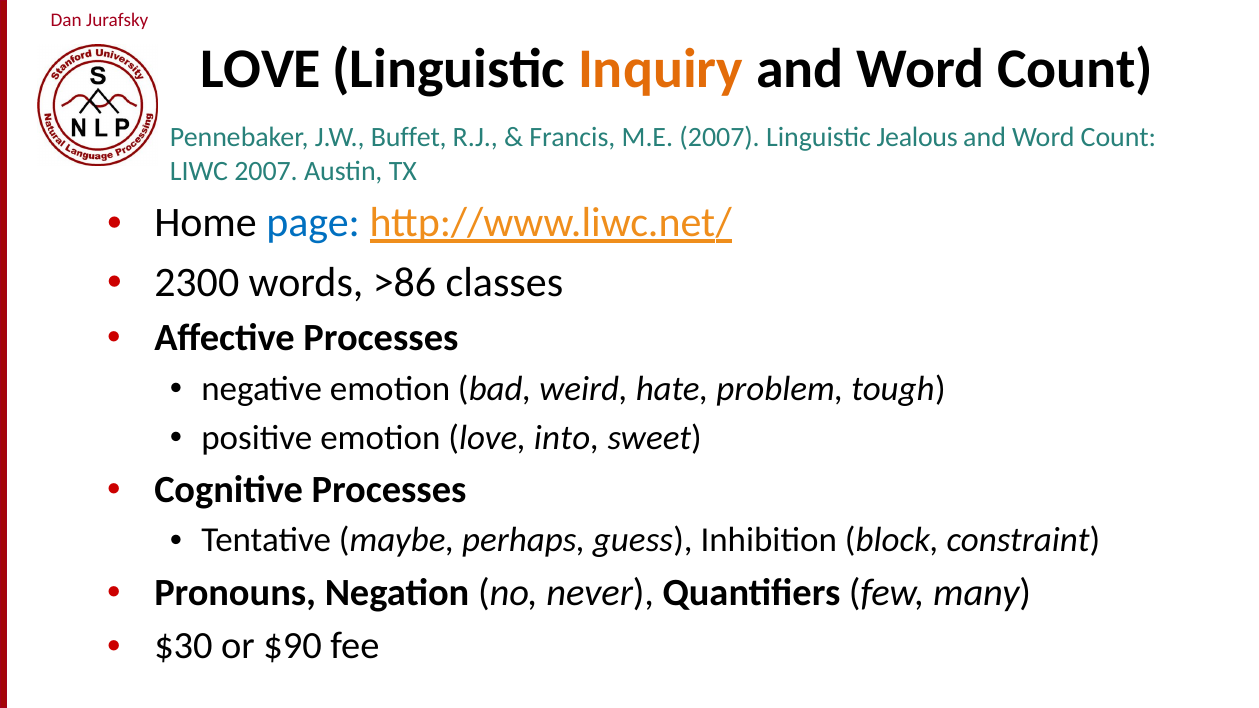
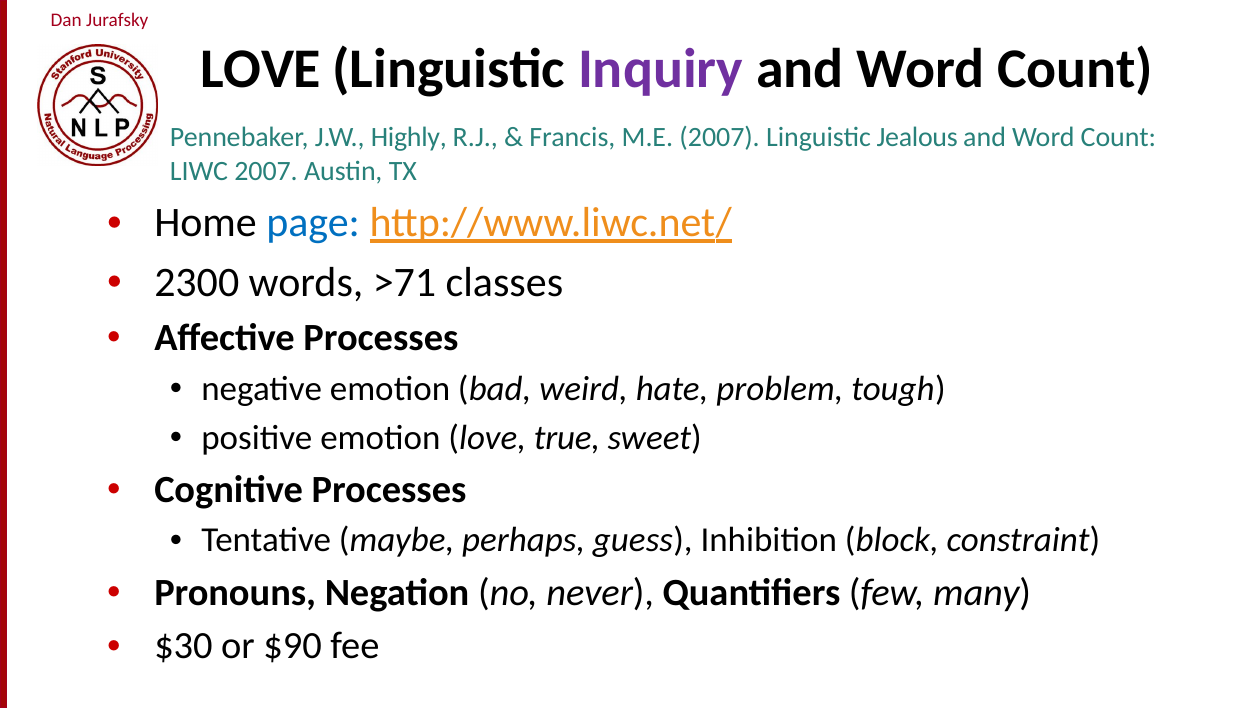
Inquiry colour: orange -> purple (661, 69)
Buffet: Buffet -> Highly (409, 138)
>86: >86 -> >71 (404, 282)
into: into -> true (567, 438)
